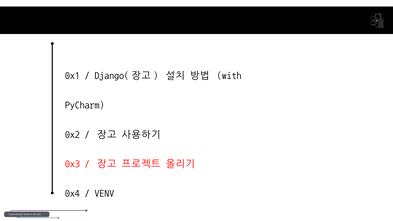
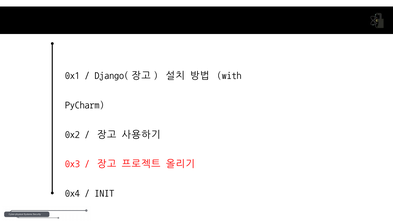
VENV: VENV -> INIT (104, 193)
